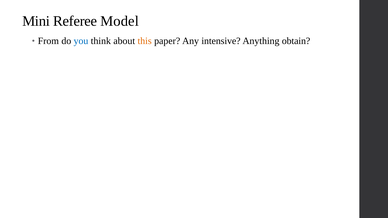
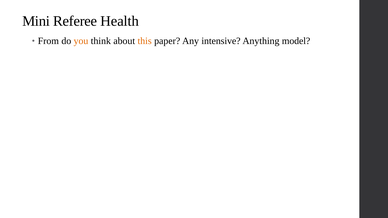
Model: Model -> Health (120, 21)
you colour: blue -> orange (81, 41)
obtain: obtain -> model (296, 41)
